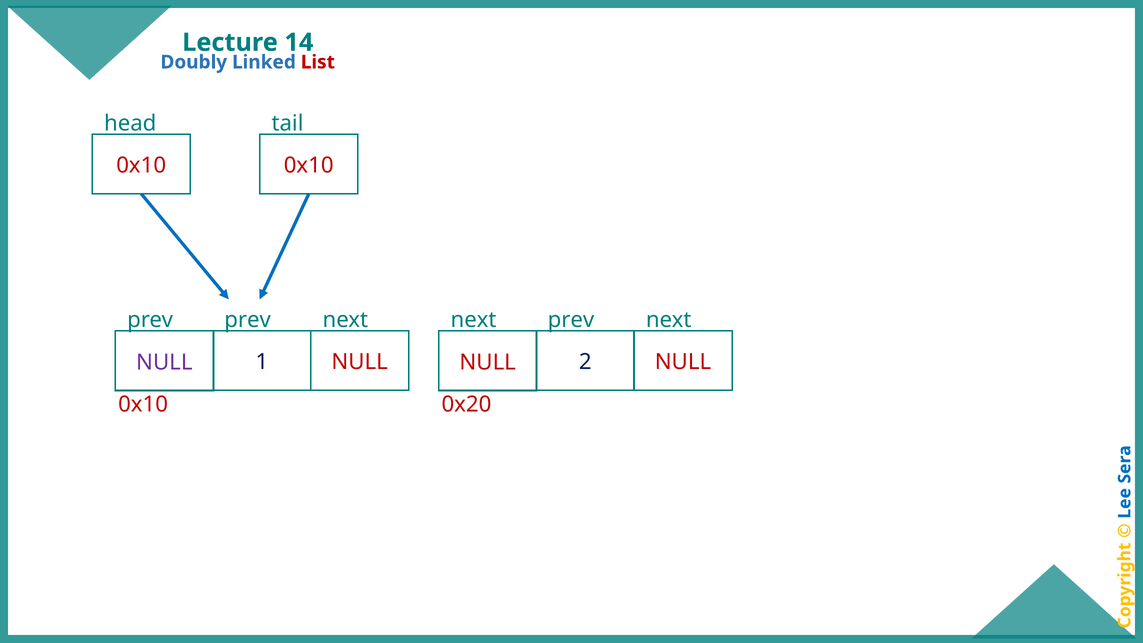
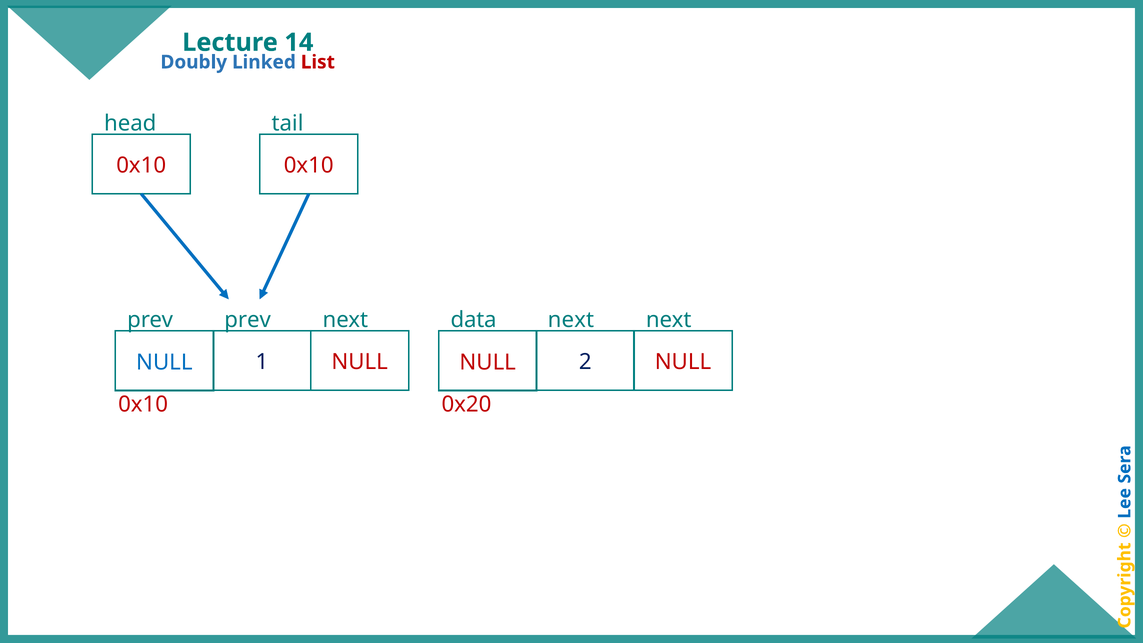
next: next -> data (474, 320)
prev: prev -> next (571, 320)
NULL colour: purple -> blue (164, 362)
